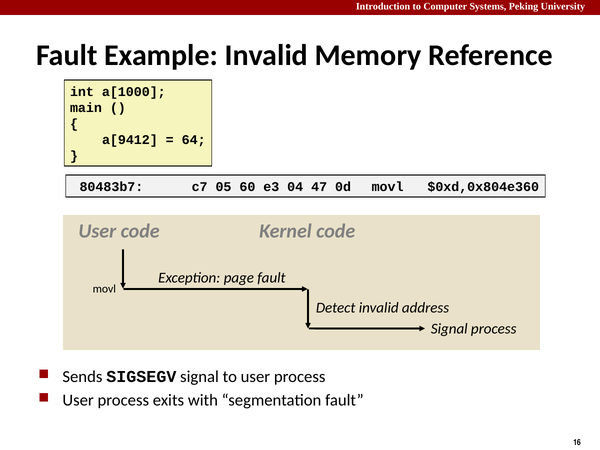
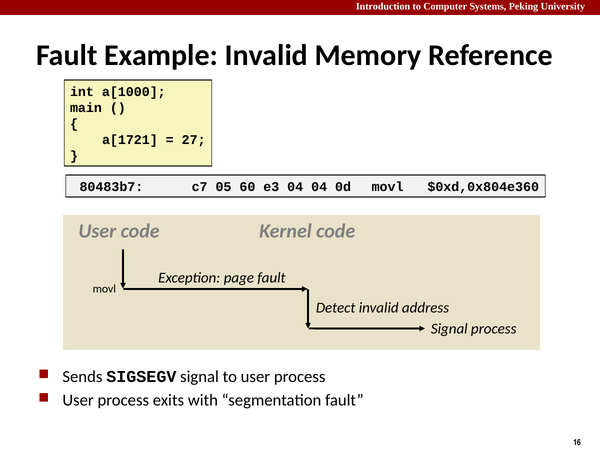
a[9412: a[9412 -> a[1721 (130, 140)
64: 64 -> 27 (194, 140)
04 47: 47 -> 04 (319, 187)
